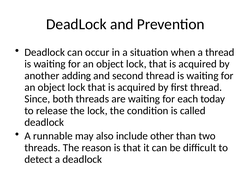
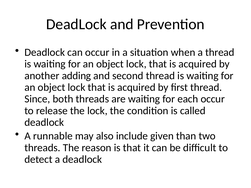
each today: today -> occur (213, 99)
other: other -> given (162, 136)
